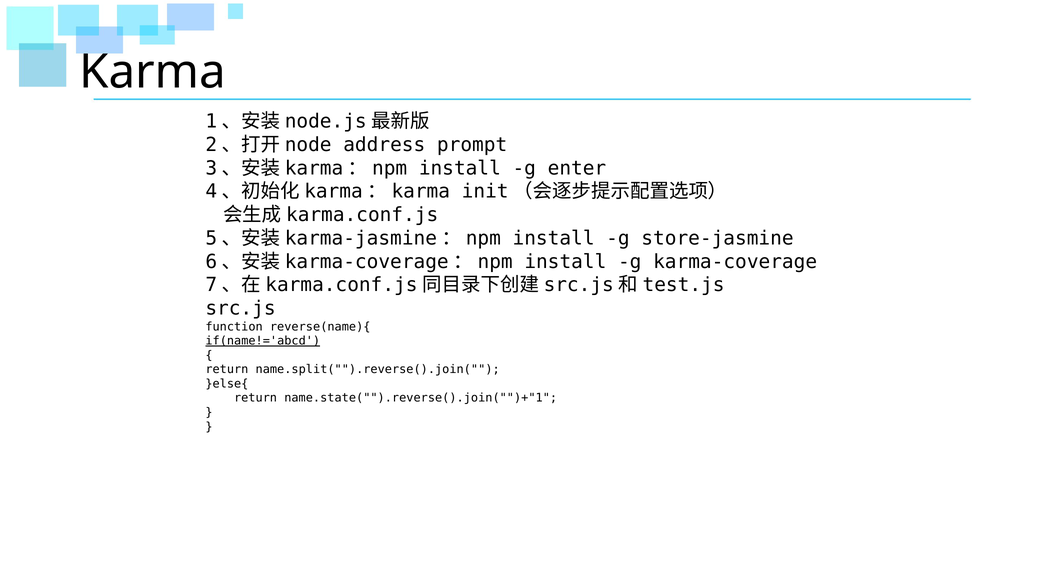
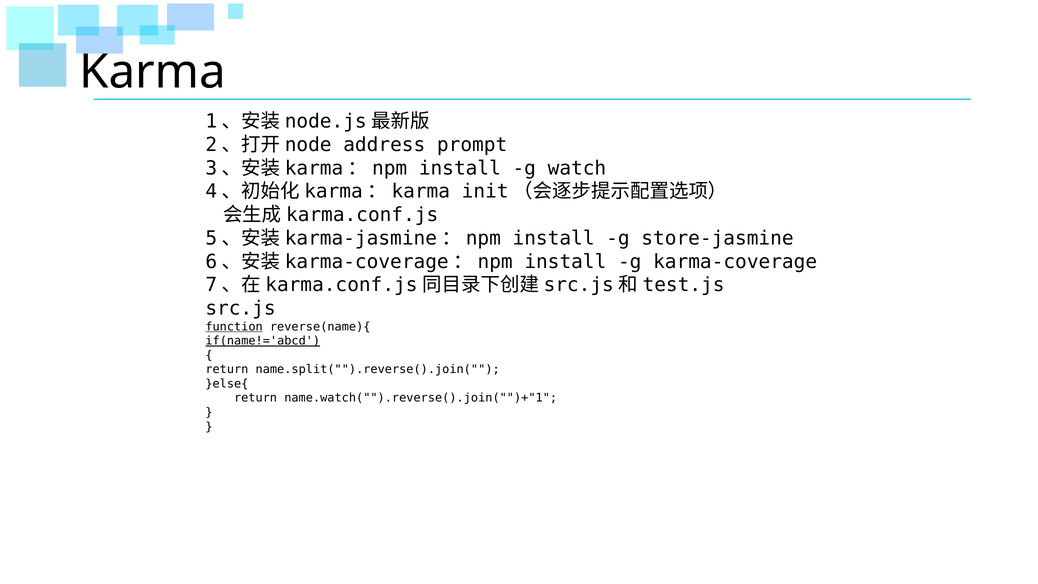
enter: enter -> watch (577, 168)
function underline: none -> present (234, 327)
name.state("").reverse().join("")+"1: name.state("").reverse().join("")+"1 -> name.watch("").reverse().join("")+"1 (421, 398)
